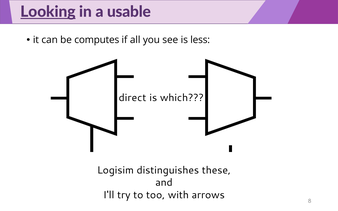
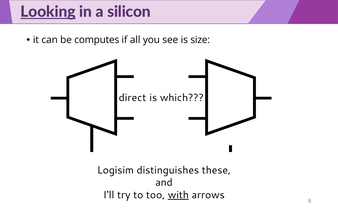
usable: usable -> silicon (129, 12)
less: less -> size (200, 40)
with underline: none -> present (178, 195)
